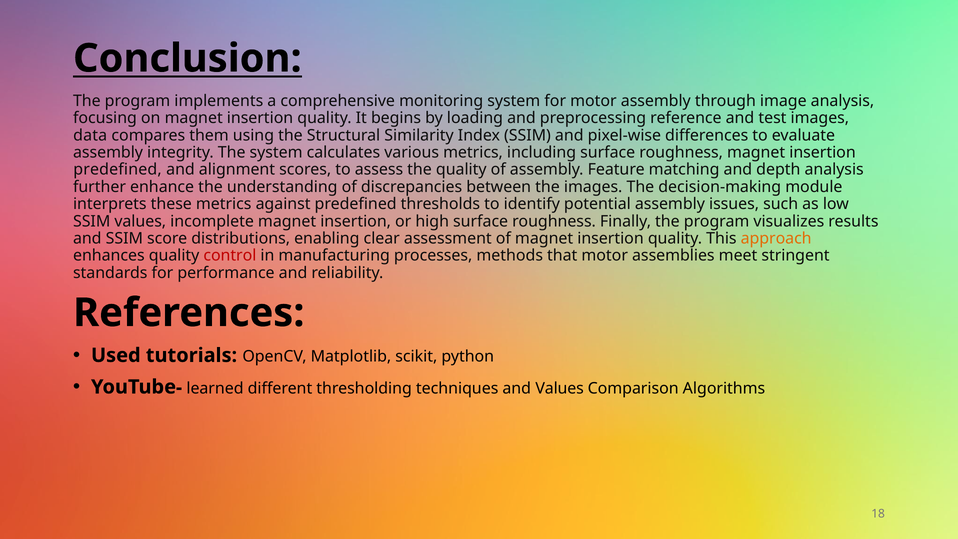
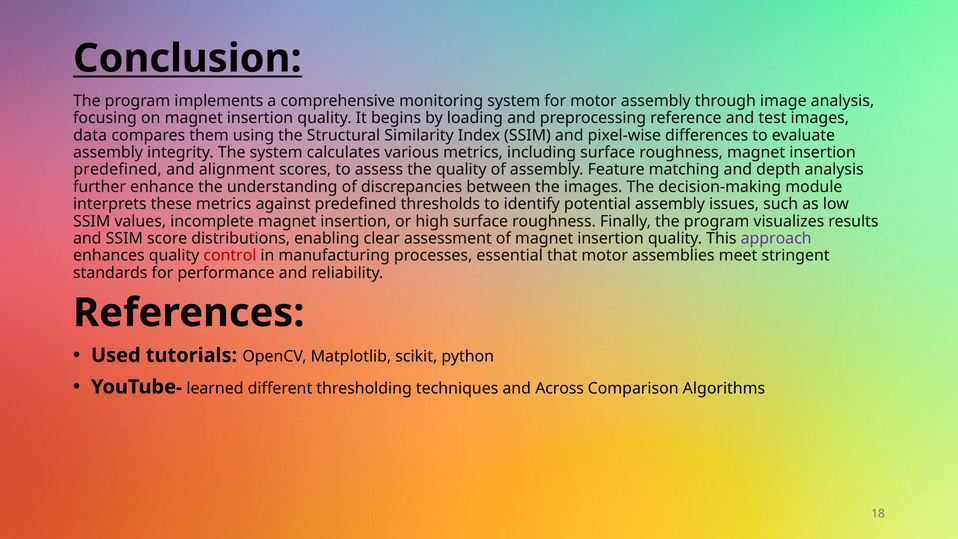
approach colour: orange -> purple (776, 238)
methods: methods -> essential (510, 256)
and Values: Values -> Across (560, 388)
